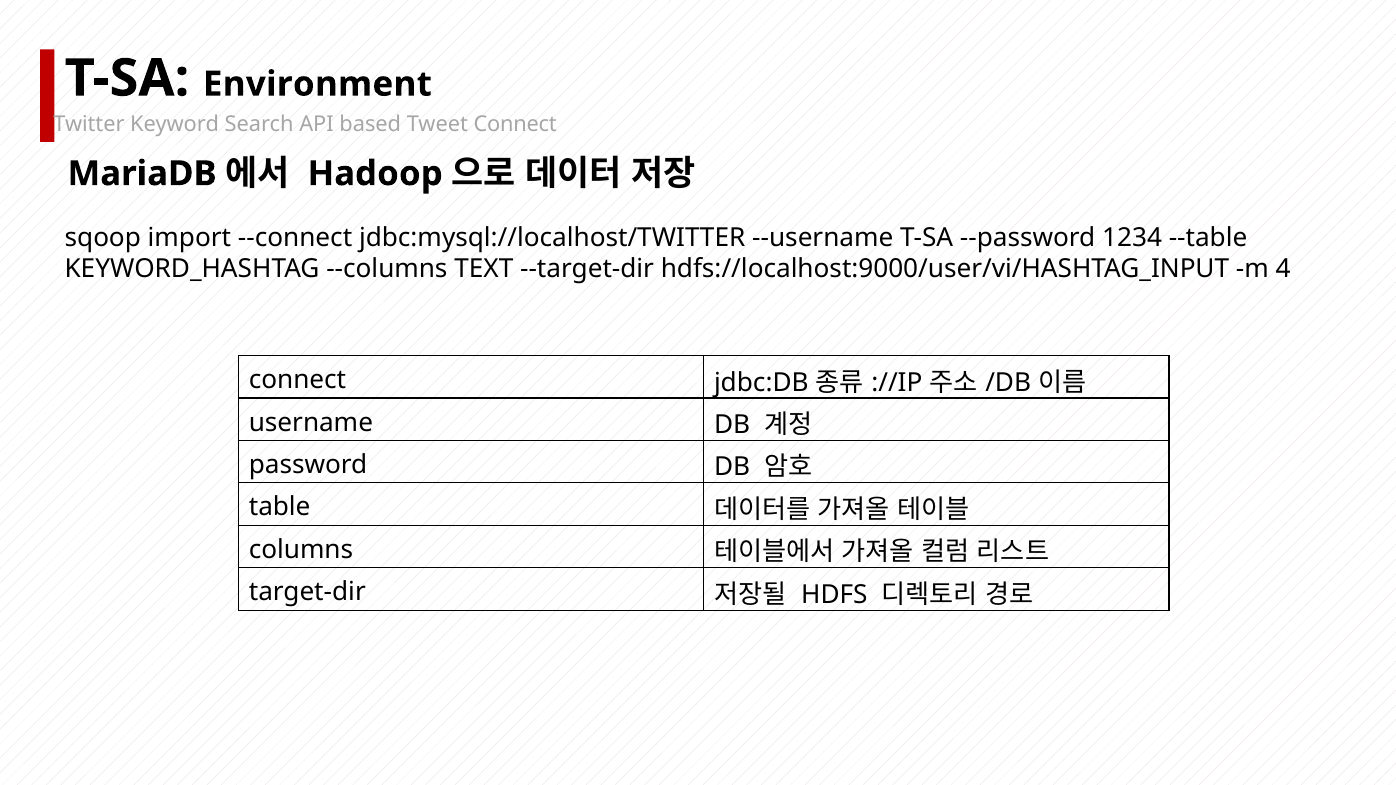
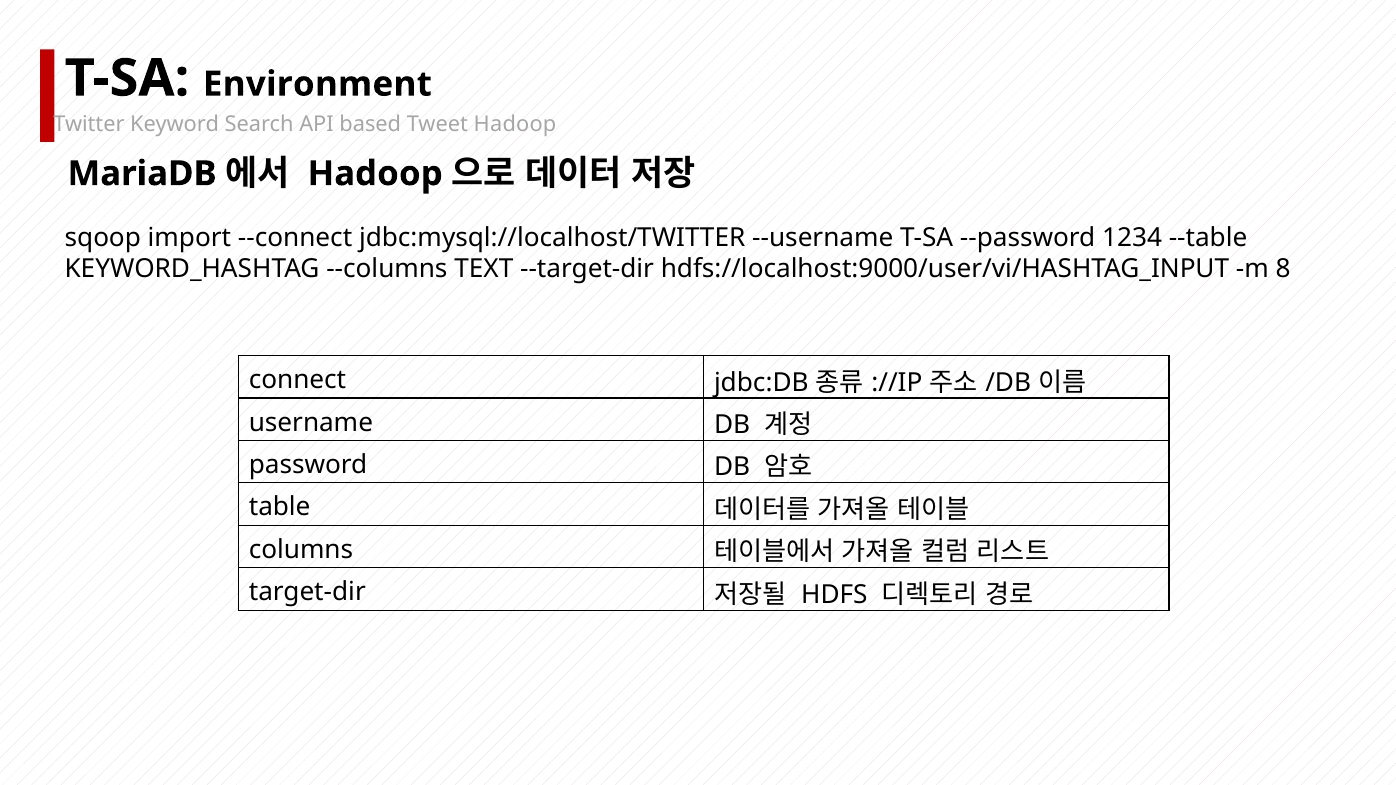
Tweet Connect: Connect -> Hadoop (515, 125)
4: 4 -> 8 (1283, 269)
